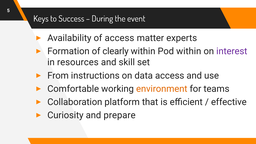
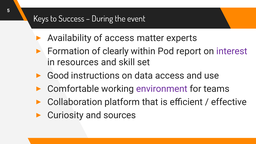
Pod within: within -> report (189, 51)
From: From -> Good (58, 76)
environment colour: orange -> purple (162, 89)
prepare: prepare -> sources (120, 115)
